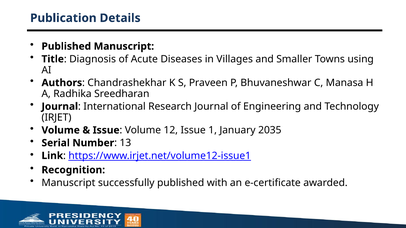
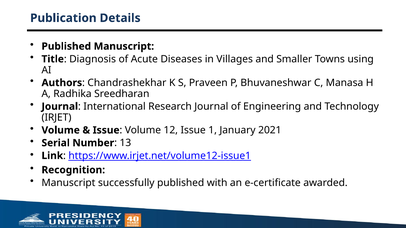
2035: 2035 -> 2021 (270, 130)
